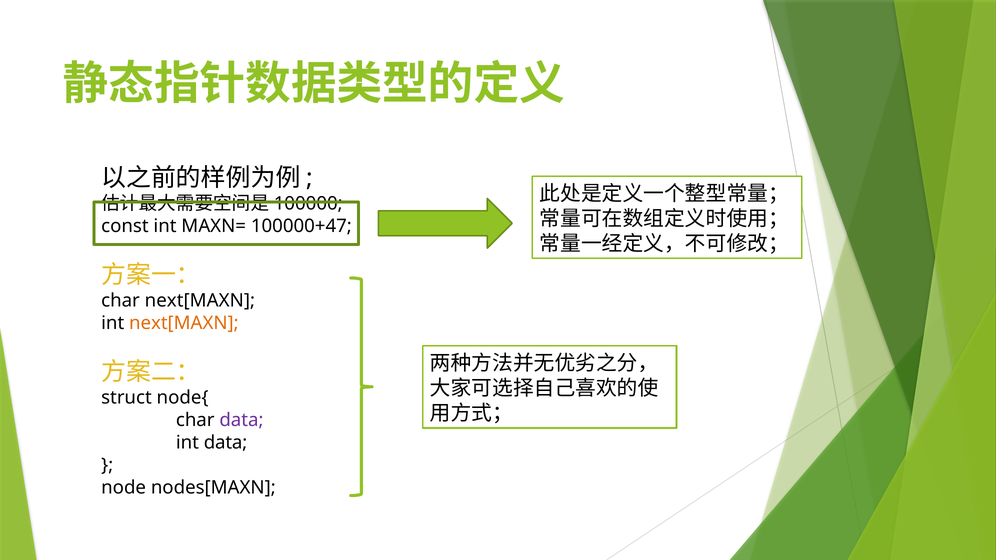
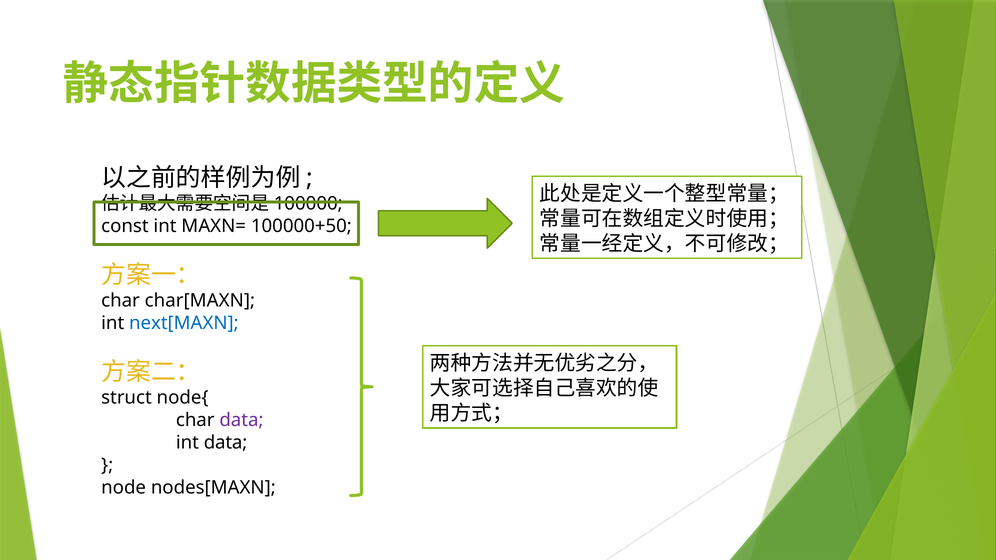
100000+47: 100000+47 -> 100000+50 (301, 226)
char next[MAXN: next[MAXN -> char[MAXN (200, 301)
next[MAXN colour: orange -> blue (184, 323)
